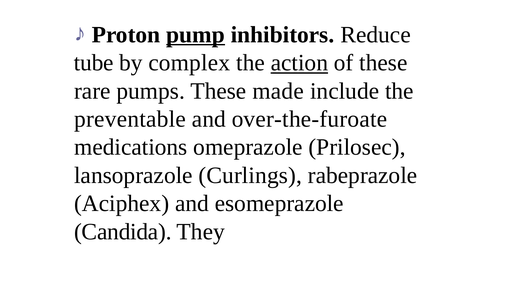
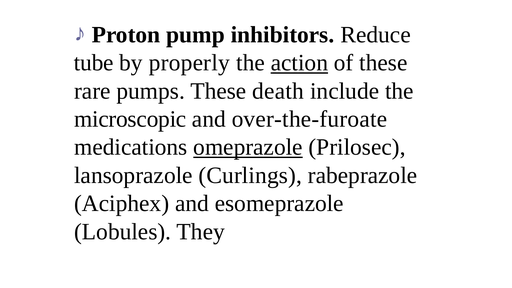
pump underline: present -> none (196, 35)
complex: complex -> properly (189, 63)
made: made -> death (278, 91)
preventable: preventable -> microscopic (130, 119)
omeprazole underline: none -> present (248, 147)
Candida: Candida -> Lobules (123, 232)
